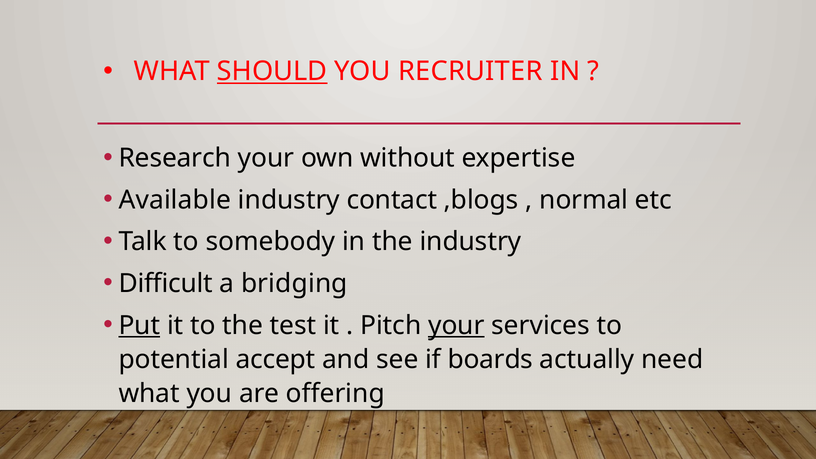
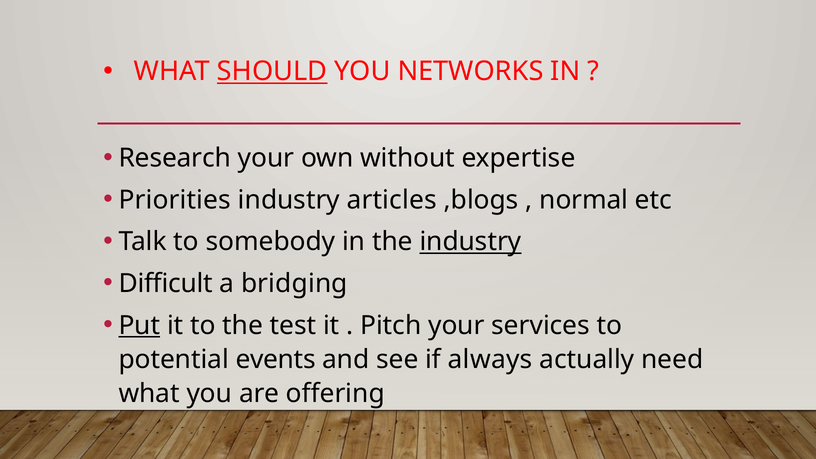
RECRUITER: RECRUITER -> NETWORKS (471, 71)
Available: Available -> Priorities (175, 200)
contact: contact -> articles (392, 200)
industry underline: none -> present (470, 242)
your underline: present -> none (456, 325)
accept: accept -> events (276, 360)
boards: boards -> always (490, 360)
